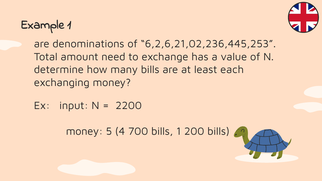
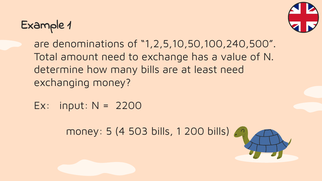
6,2,6,21,02,236,445,253: 6,2,6,21,02,236,445,253 -> 1,2,5,10,50,100,240,500 (208, 44)
least each: each -> need (232, 70)
700: 700 -> 503 (138, 131)
